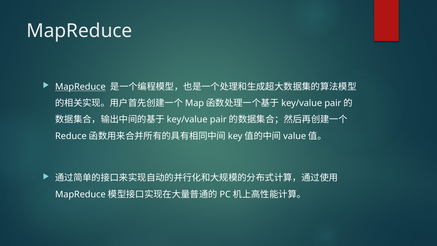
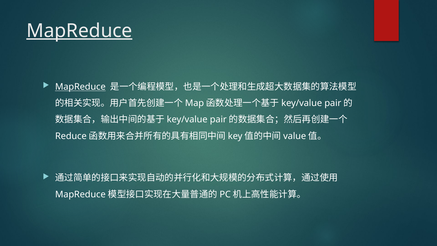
MapReduce underline: none -> present (79, 31)
